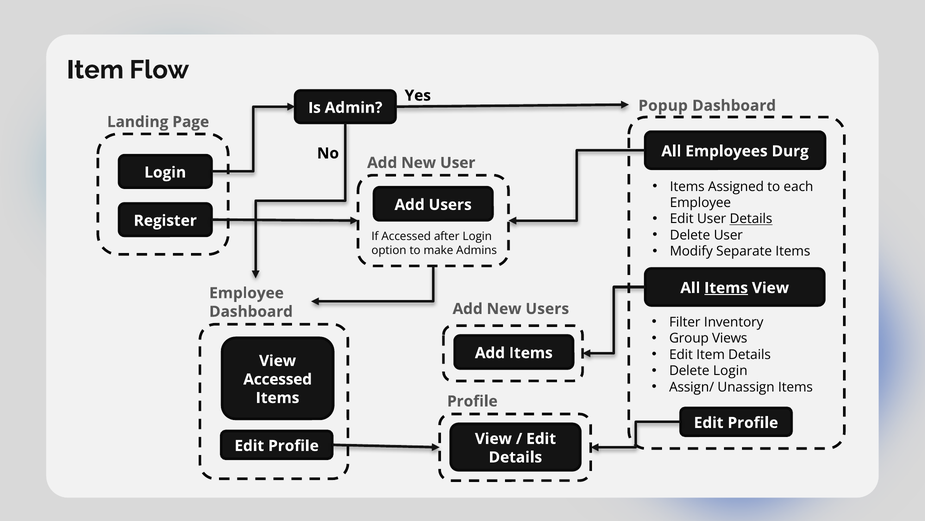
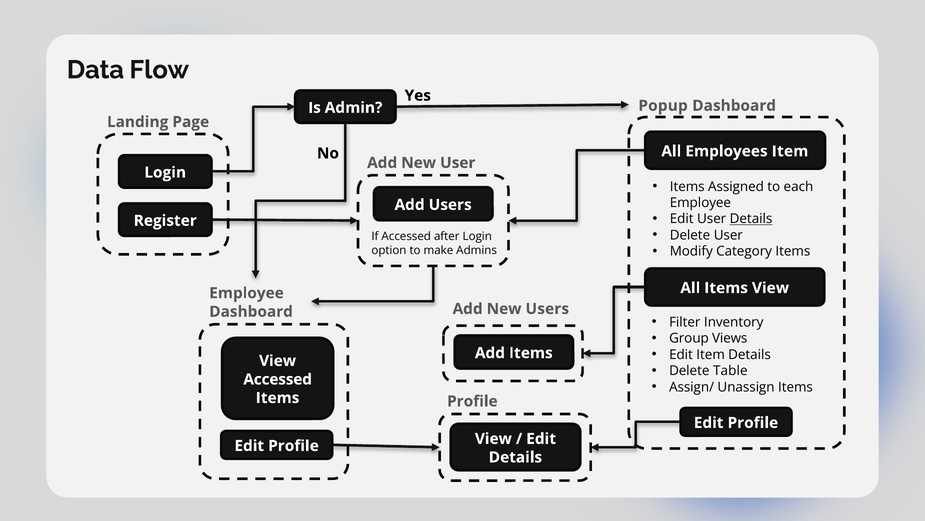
Item: Item -> Data (95, 70)
Employees Durg: Durg -> Item (790, 151)
Separate: Separate -> Category (744, 251)
Items underline: present -> none (726, 288)
Delete Login: Login -> Table (730, 370)
